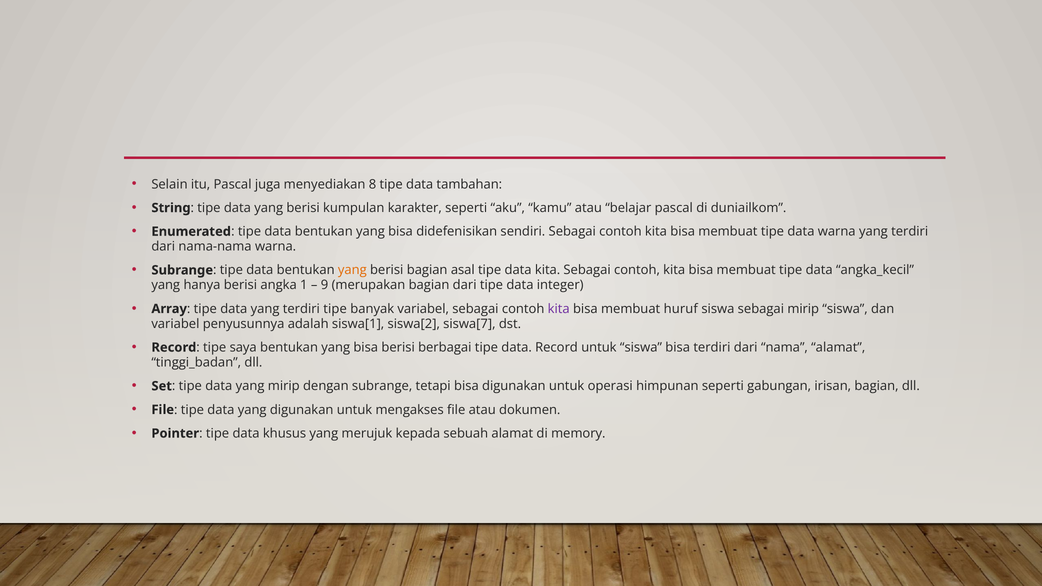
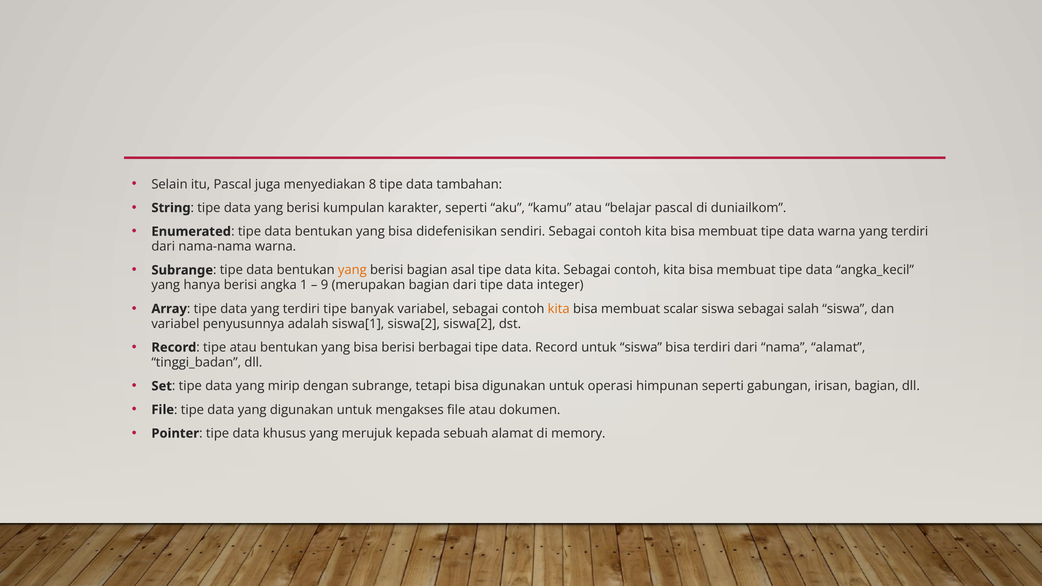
kita colour: purple -> orange (559, 309)
huruf: huruf -> scalar (681, 309)
sebagai mirip: mirip -> salah (803, 309)
siswa[2 siswa[7: siswa[7 -> siswa[2 (469, 324)
tipe saya: saya -> atau (243, 347)
